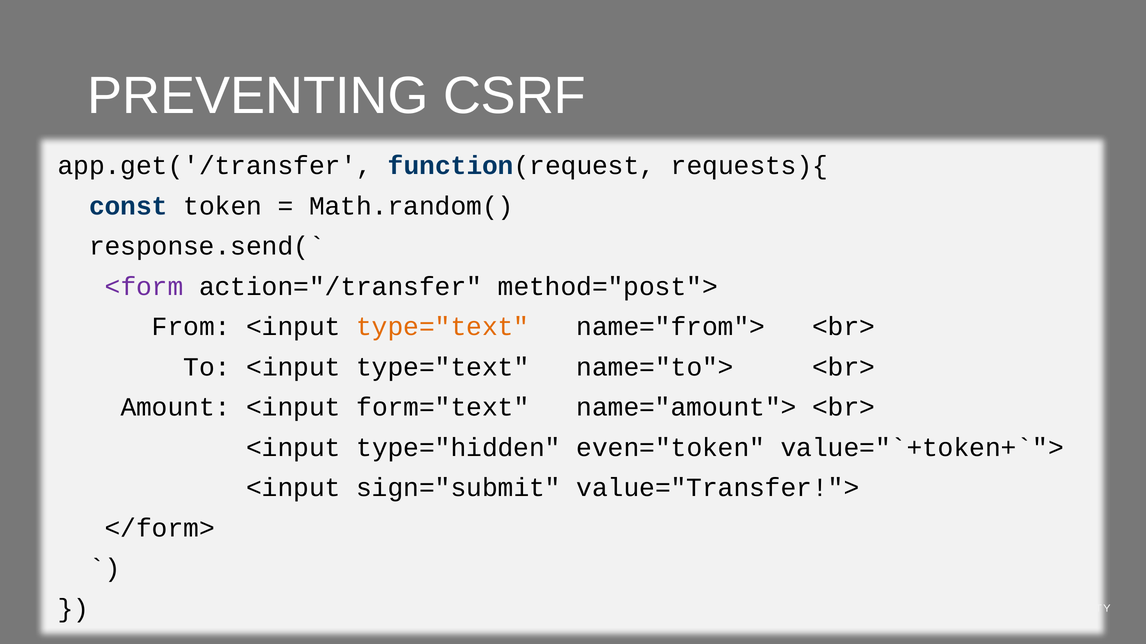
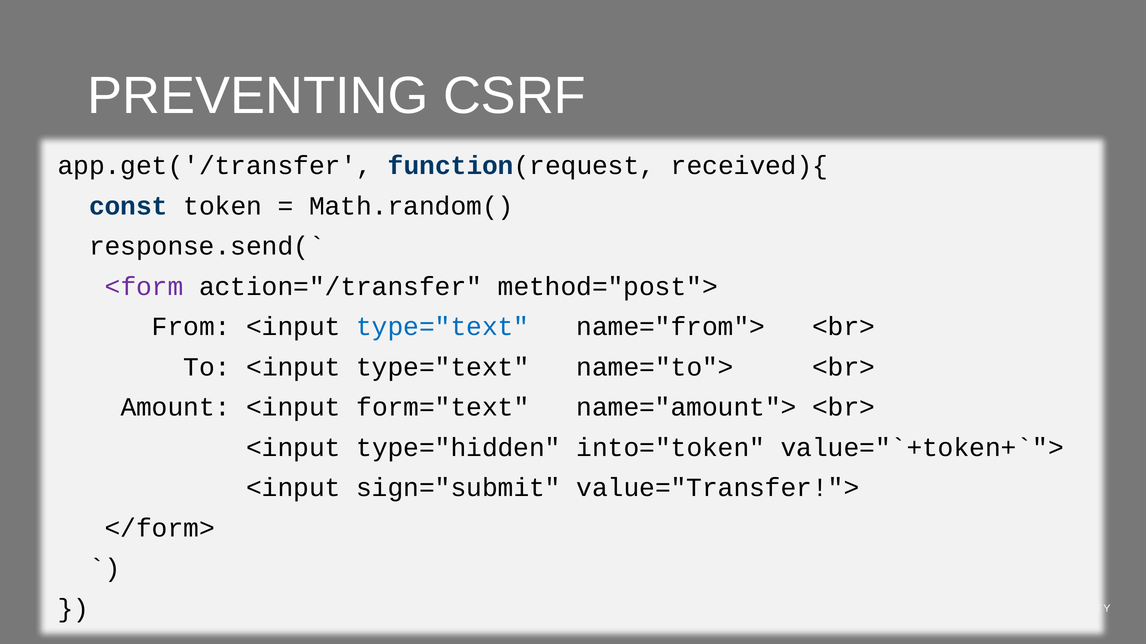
requests){: requests){ -> received){ (750, 166)
type="text colour: orange -> blue (443, 327)
even="token: even="token -> into="token (671, 448)
